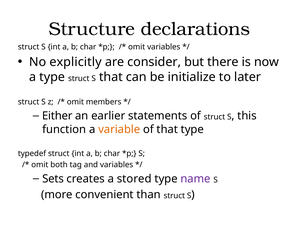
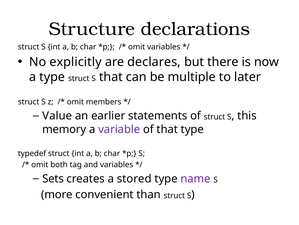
consider: consider -> declares (154, 62)
initialize: initialize -> multiple (192, 77)
Either: Either -> Value (57, 115)
function: function -> memory (64, 129)
variable colour: orange -> purple (119, 129)
